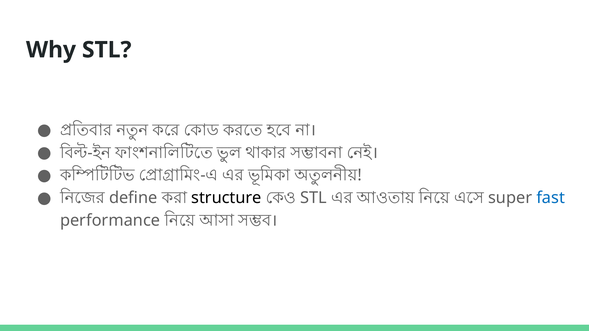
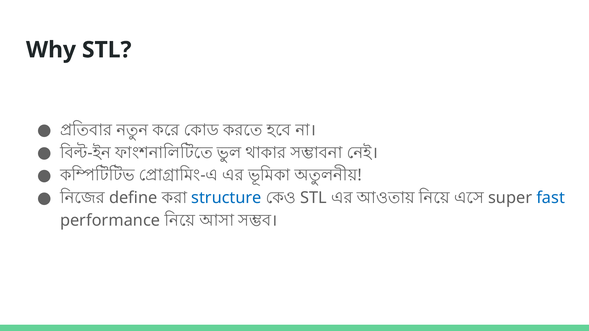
structure colour: black -> blue (226, 198)
